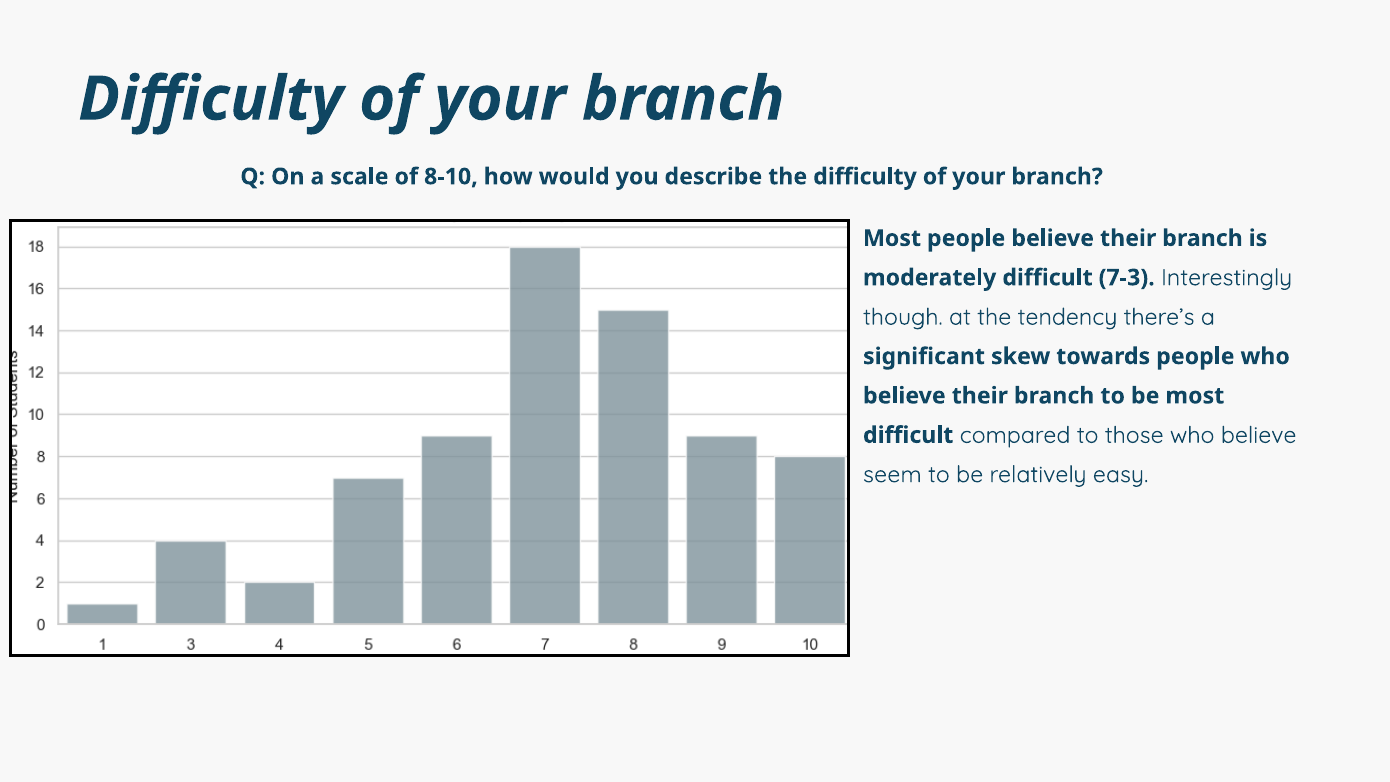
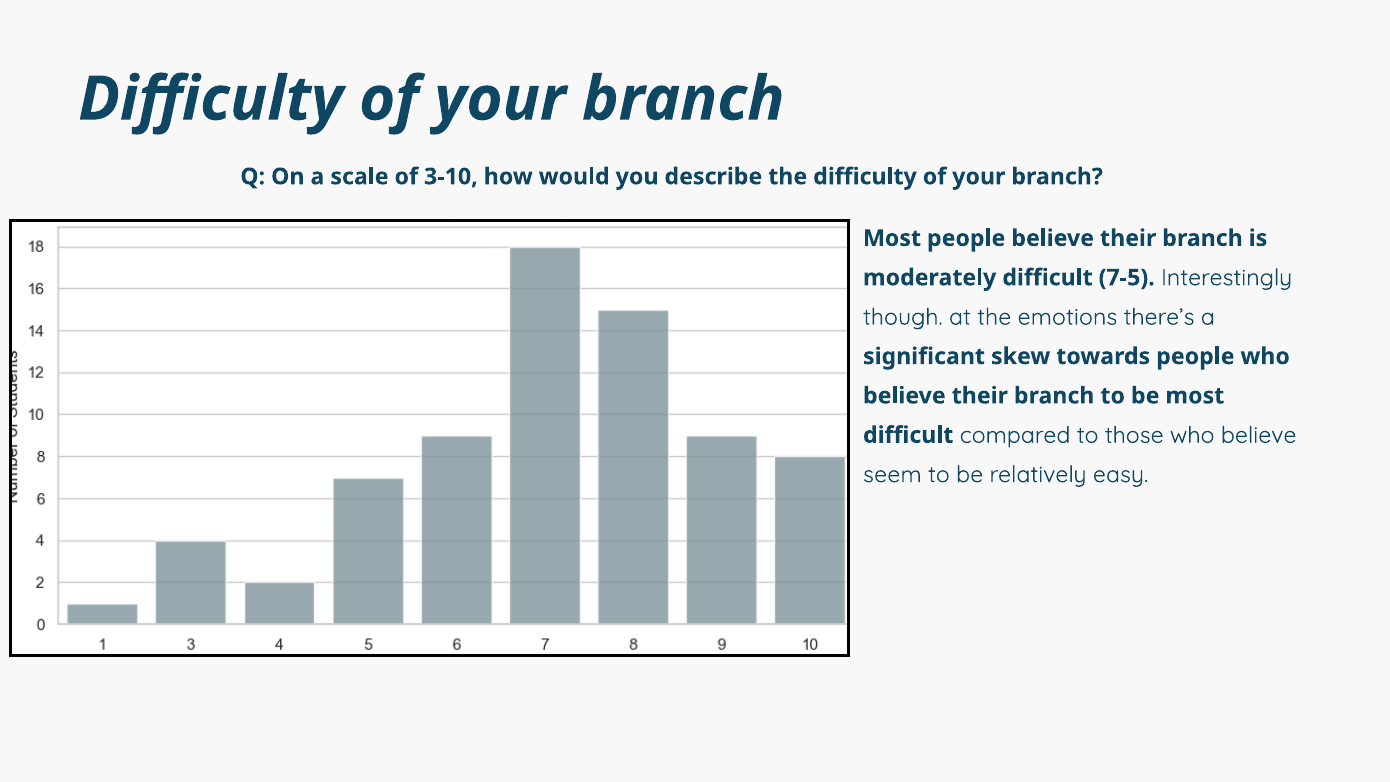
8-10: 8-10 -> 3-10 (451, 177)
7-3: 7-3 -> 7-5 (1127, 278)
tendency: tendency -> emotions (1067, 317)
